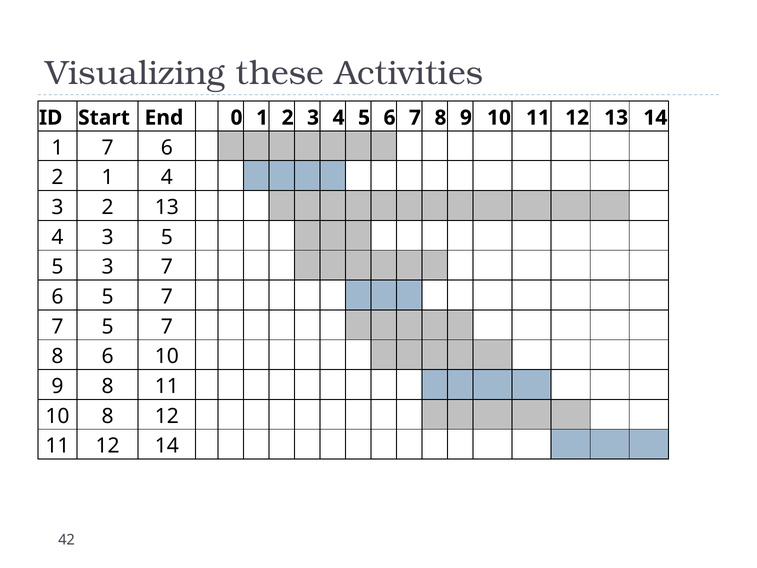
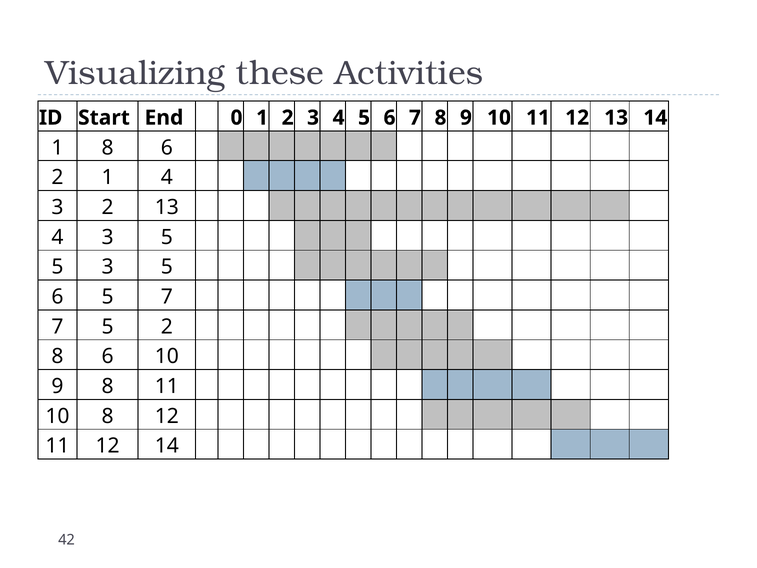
1 7: 7 -> 8 (108, 147)
5 3 7: 7 -> 5 (167, 267)
7 5 7: 7 -> 2 (167, 326)
